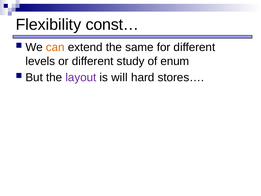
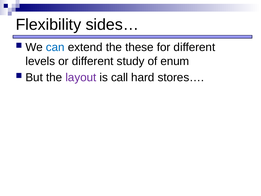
const…: const… -> sides… (112, 25)
can colour: orange -> blue (55, 47)
same: same -> these (139, 47)
will: will -> call (120, 77)
